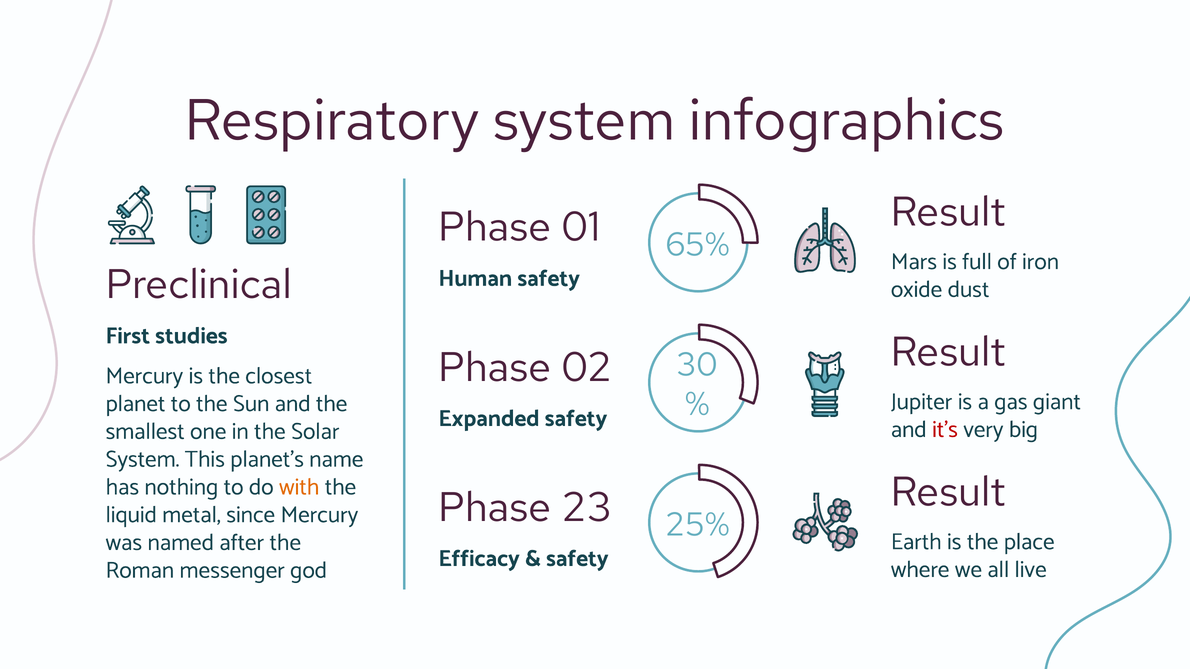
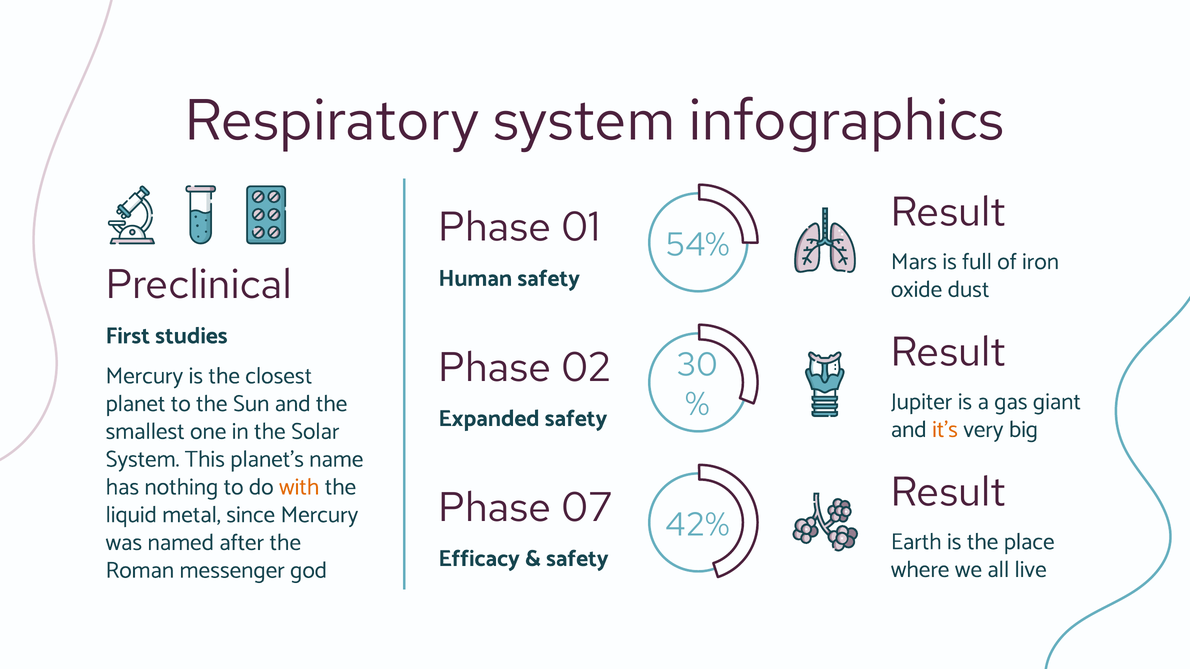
65%: 65% -> 54% (698, 245)
it’s colour: red -> orange (945, 430)
23: 23 -> 07 (587, 508)
25%: 25% -> 42% (698, 525)
